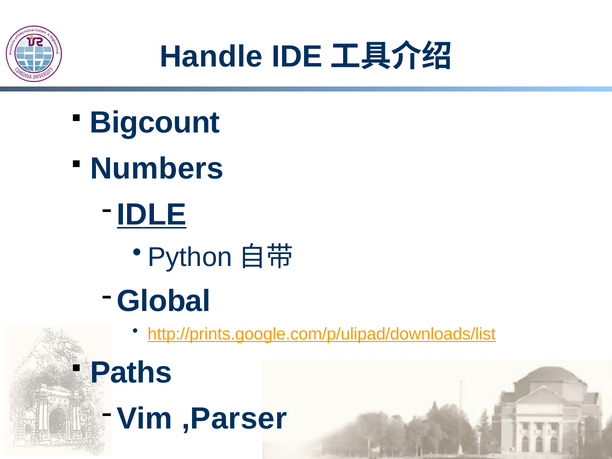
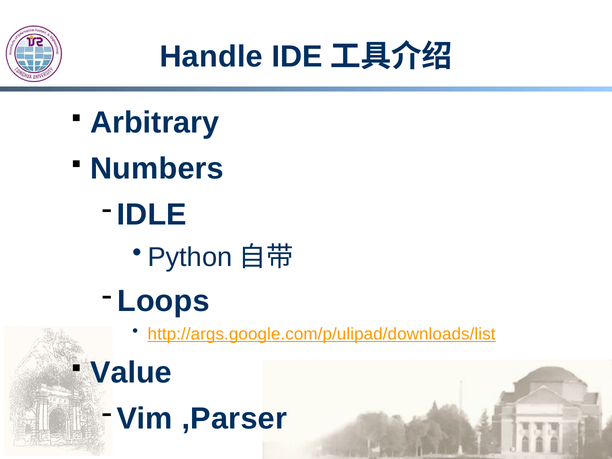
Bigcount: Bigcount -> Arbitrary (155, 123)
IDLE underline: present -> none (152, 215)
Global: Global -> Loops (164, 301)
http://prints.google.com/p/ulipad/downloads/list: http://prints.google.com/p/ulipad/downloads/list -> http://args.google.com/p/ulipad/downloads/list (322, 334)
Paths: Paths -> Value (131, 373)
